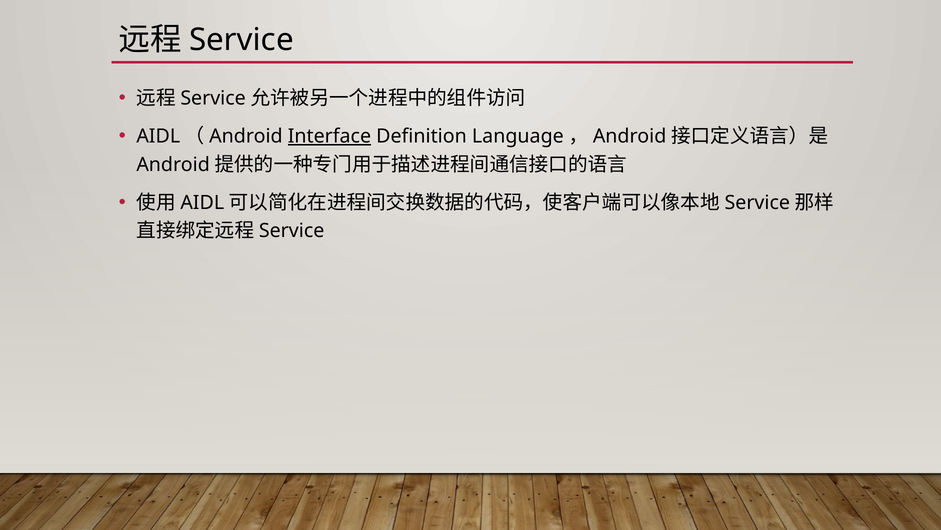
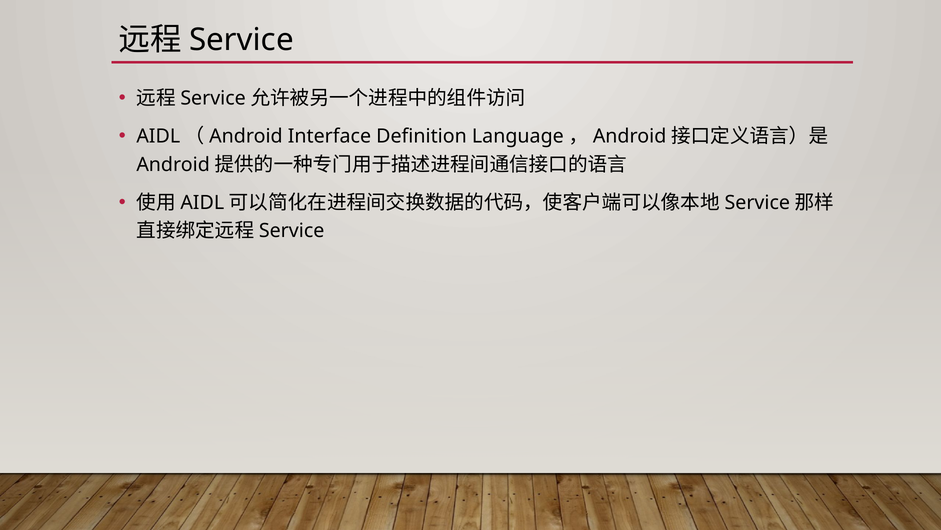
Interface underline: present -> none (329, 136)
